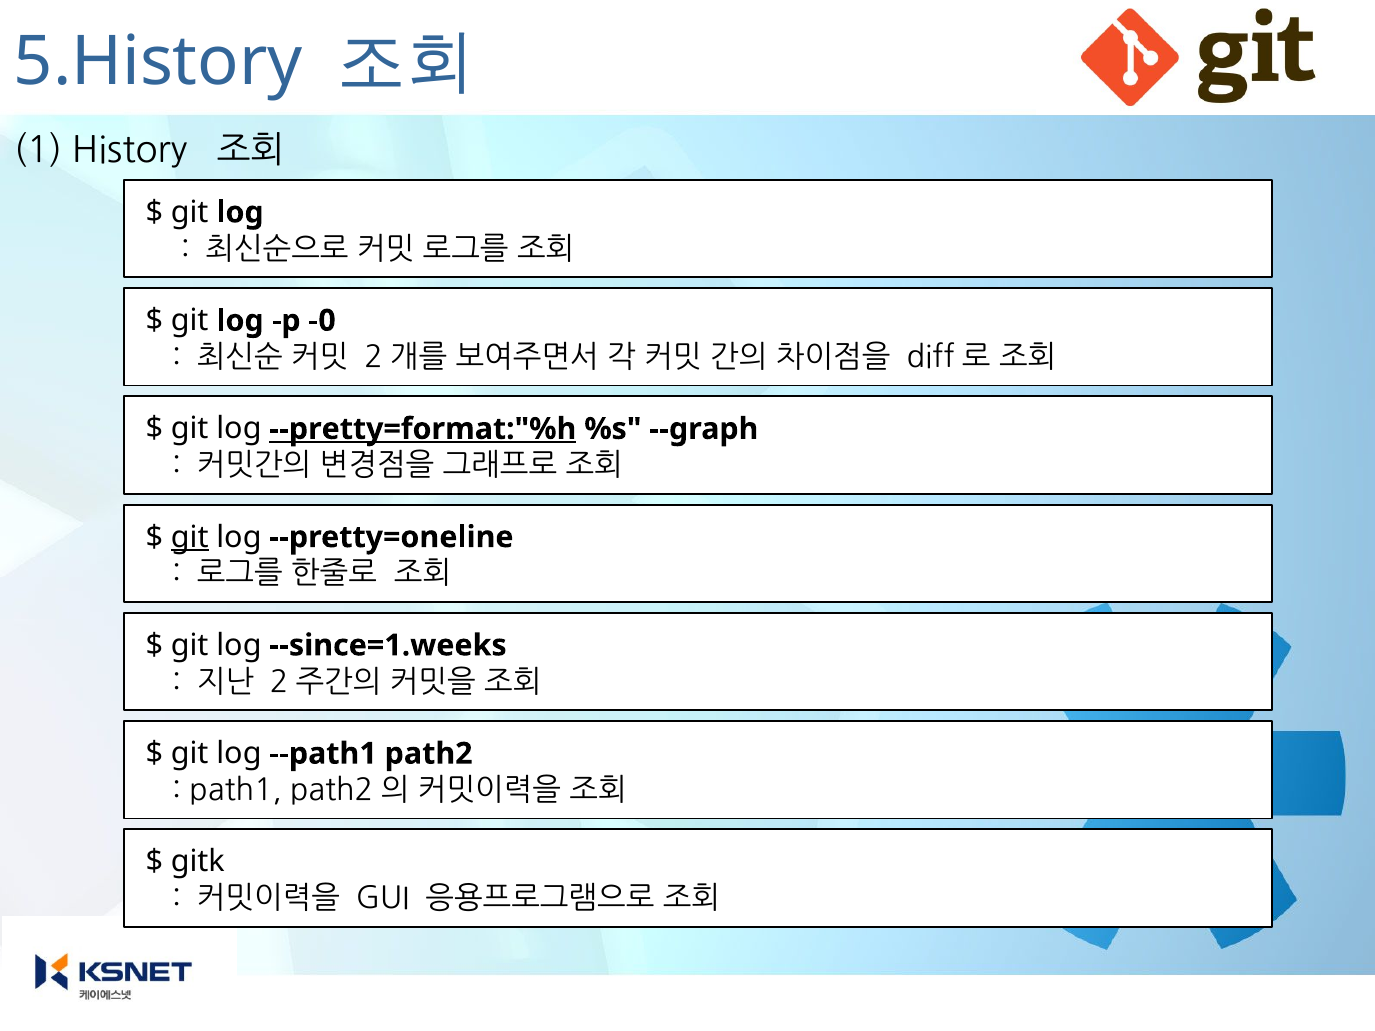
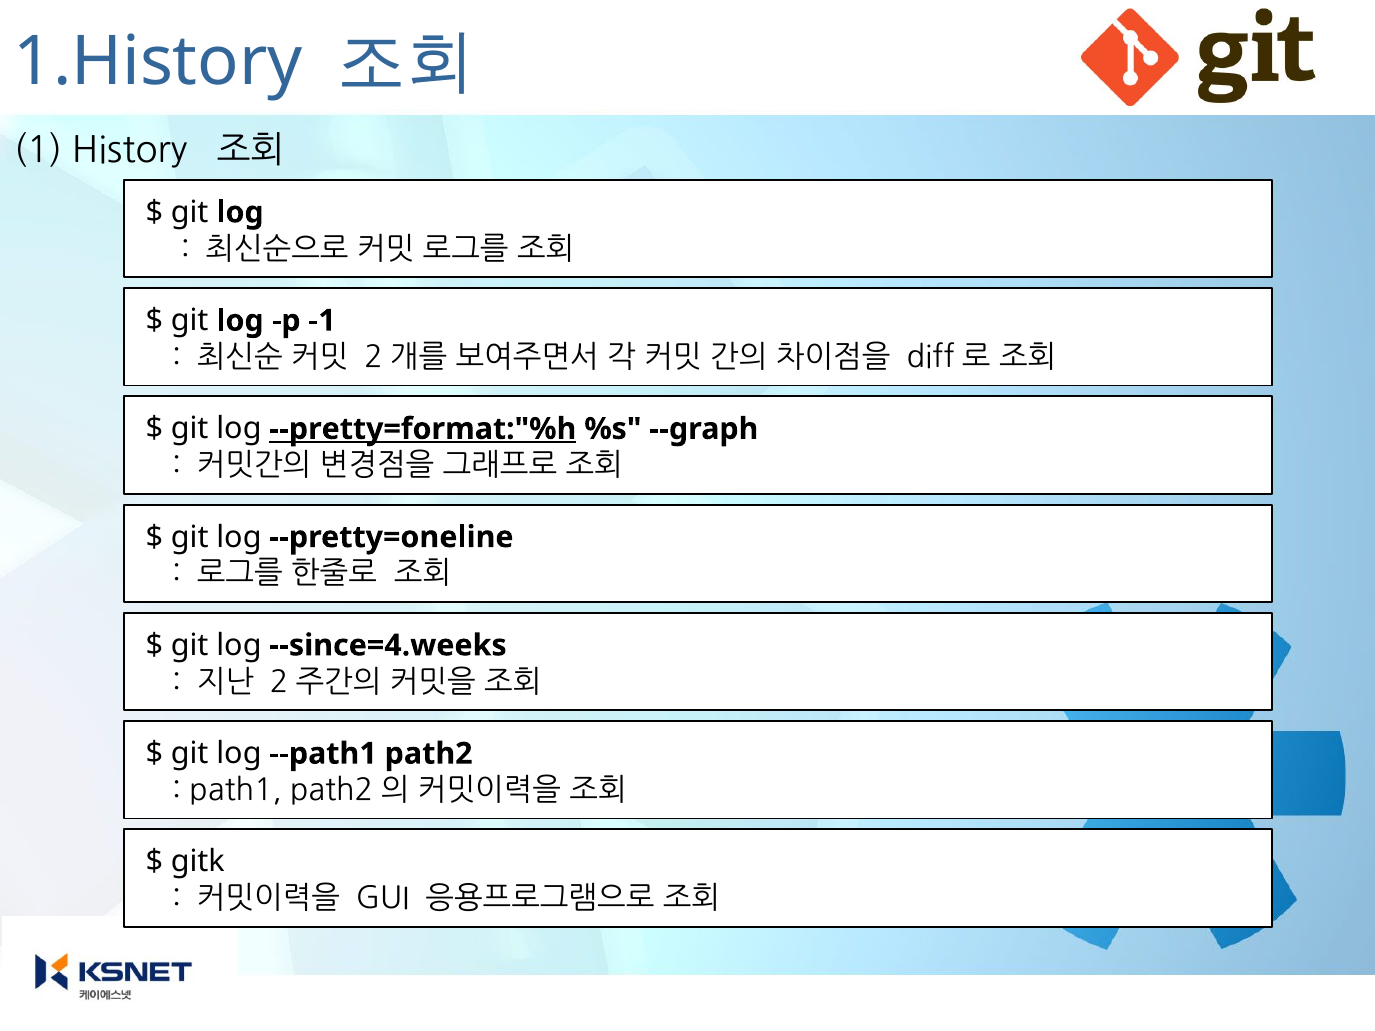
5.History: 5.History -> 1.History (158, 62)
-0: -0 -> -1 (322, 321)
git underline: present -> none (190, 537)
--since=1.weeks: --since=1.weeks -> --since=4.weeks (388, 646)
